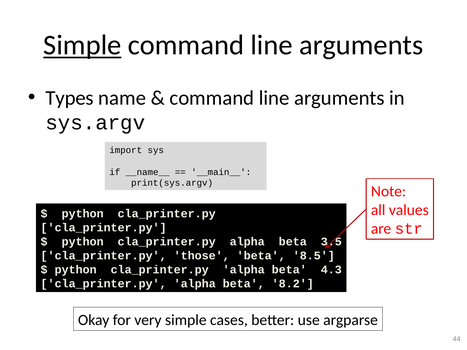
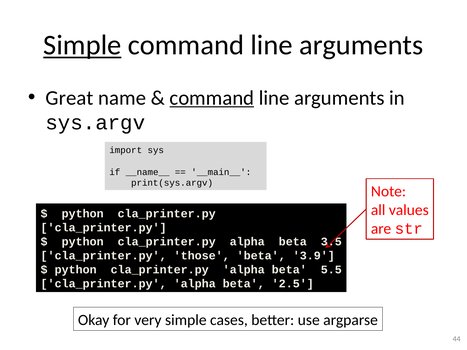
Types: Types -> Great (70, 98)
command underline: none -> present (212, 98)
8.5: 8.5 -> 3.9 (314, 256)
4.3: 4.3 -> 5.5 (331, 270)
8.2: 8.2 -> 2.5 (293, 284)
